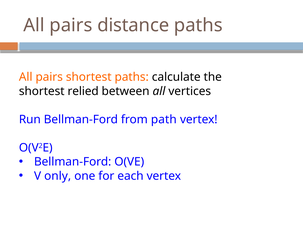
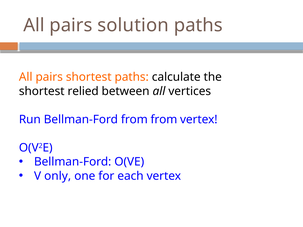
distance: distance -> solution (133, 25)
from path: path -> from (164, 120)
